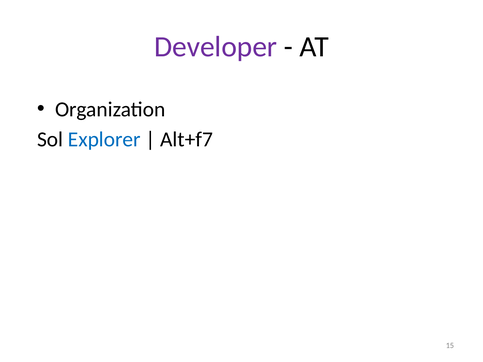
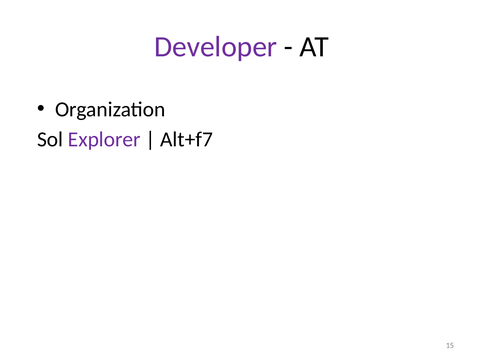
Explorer colour: blue -> purple (104, 139)
